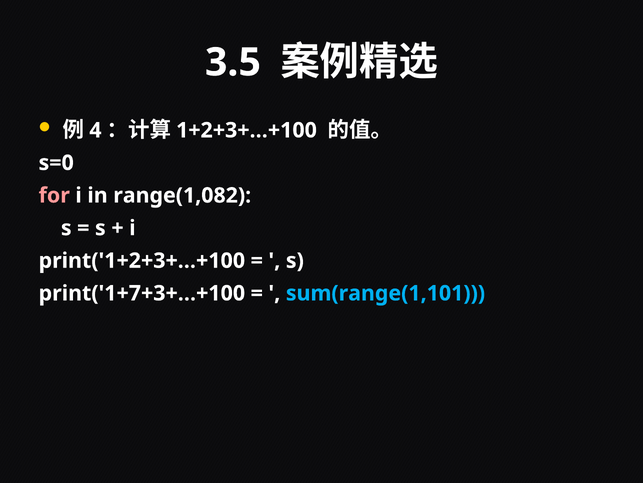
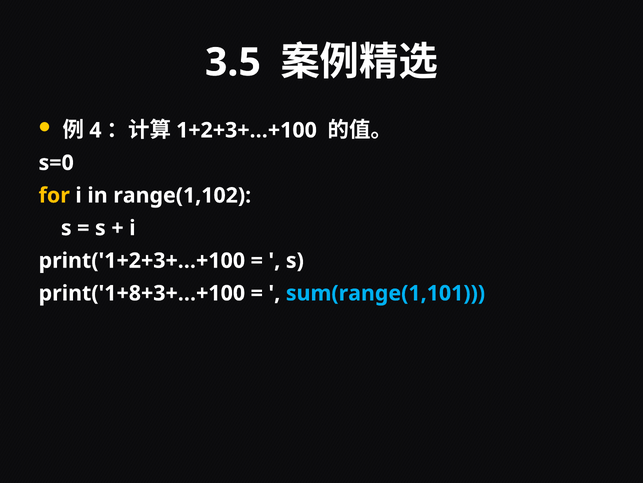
for colour: pink -> yellow (54, 195)
range(1,082: range(1,082 -> range(1,102 (182, 195)
print('1+7+3+…+100: print('1+7+3+…+100 -> print('1+8+3+…+100 (142, 293)
